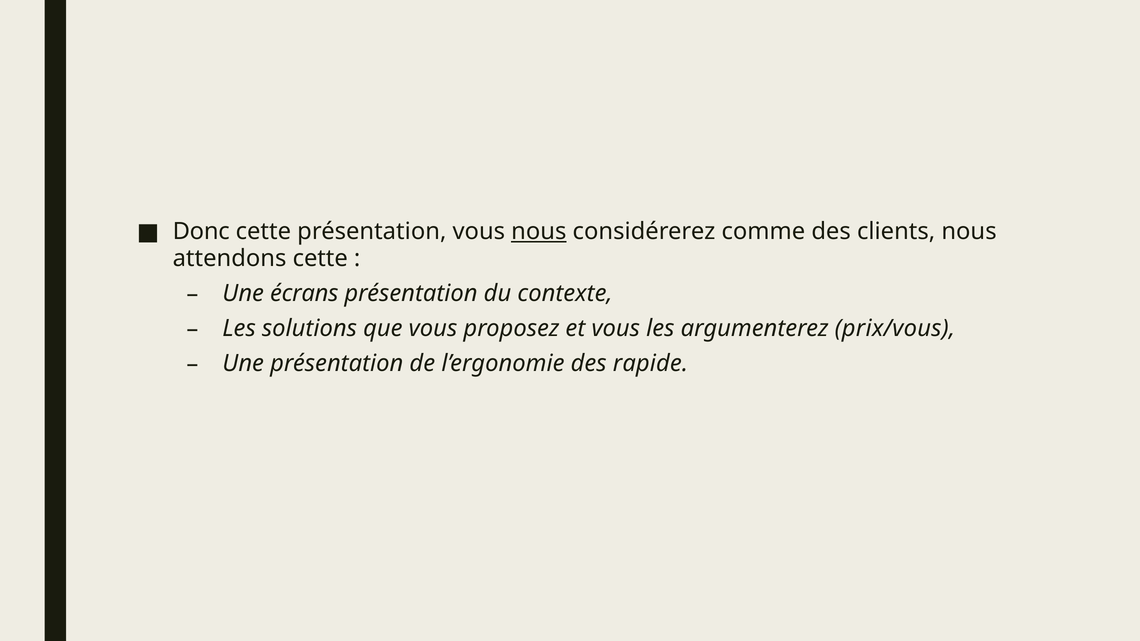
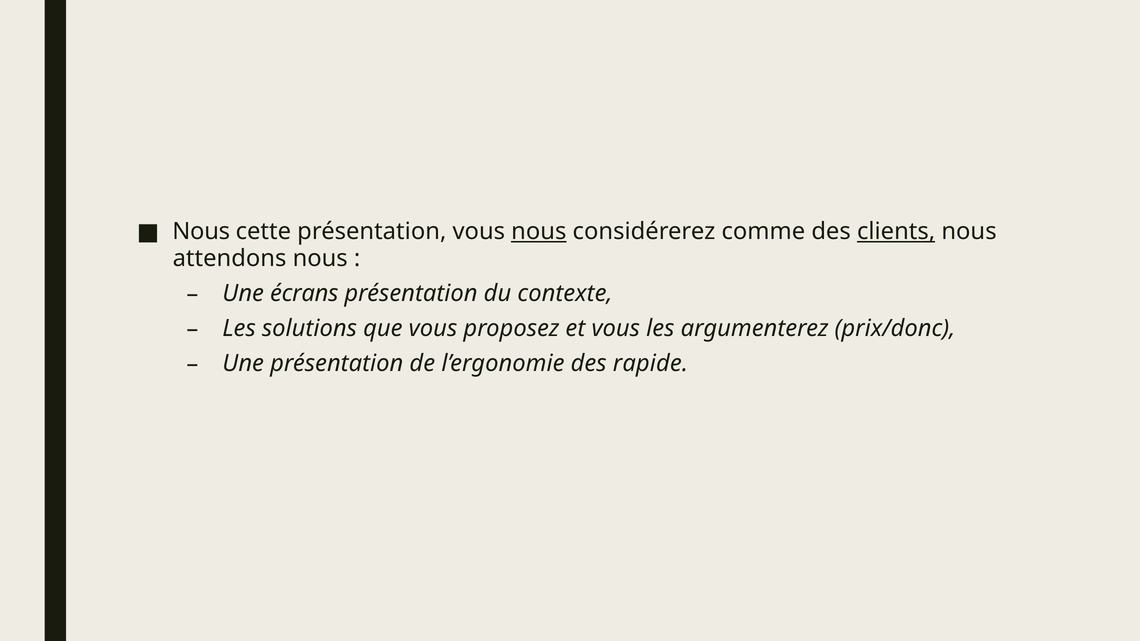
Donc: Donc -> Nous (201, 232)
clients underline: none -> present (896, 232)
attendons cette: cette -> nous (320, 258)
prix/vous: prix/vous -> prix/donc (895, 329)
